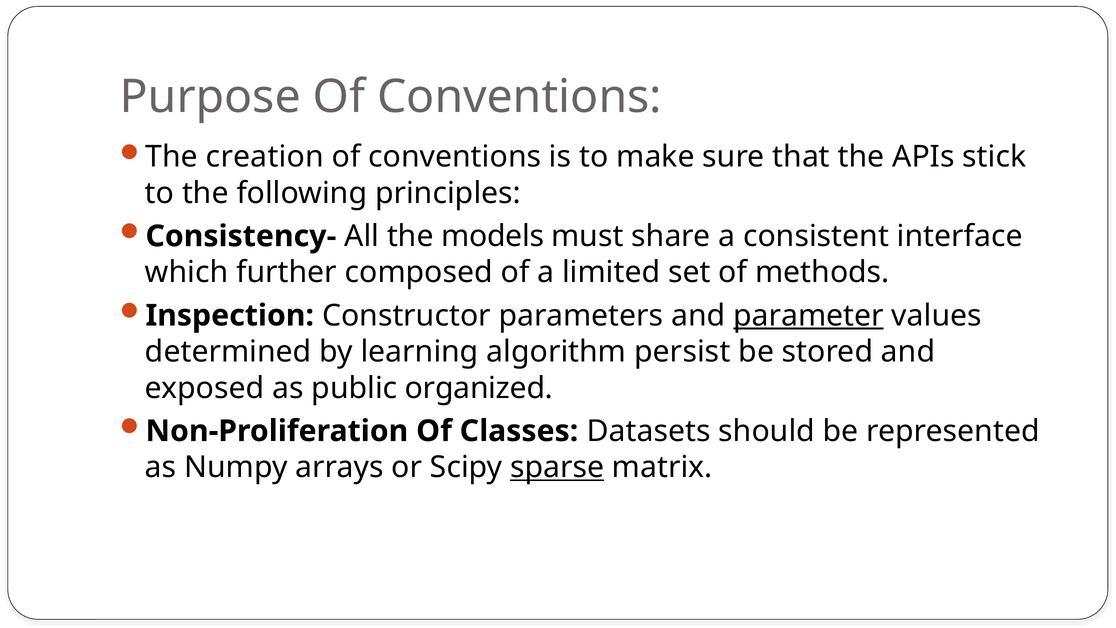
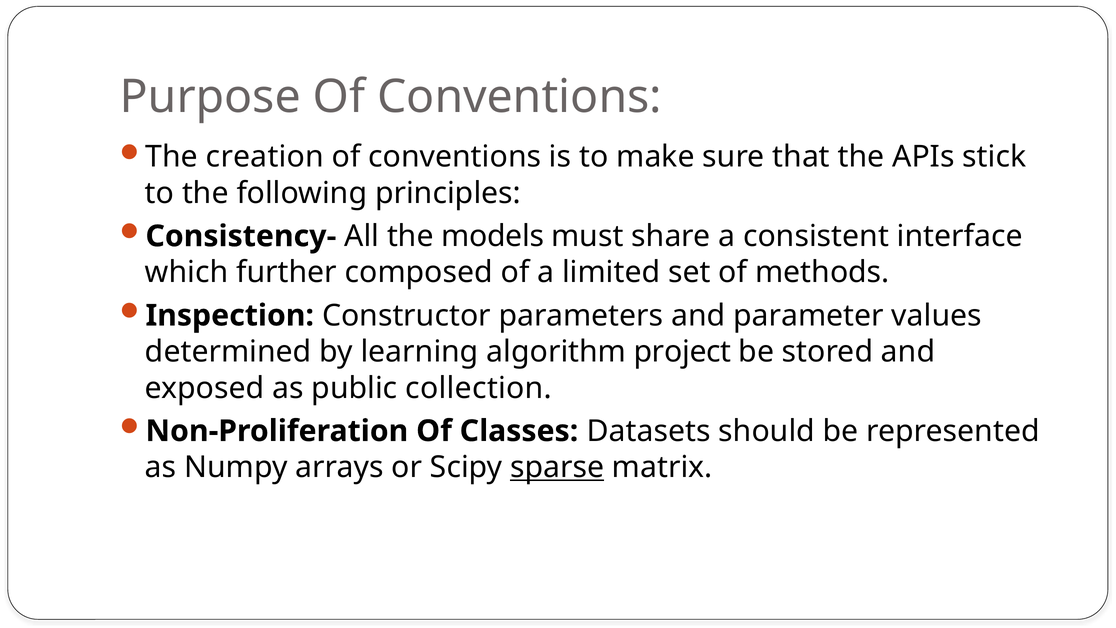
parameter underline: present -> none (809, 315)
persist: persist -> project (682, 352)
organized: organized -> collection (479, 388)
